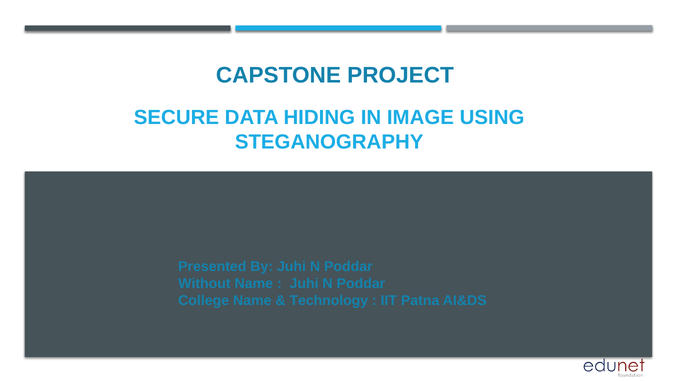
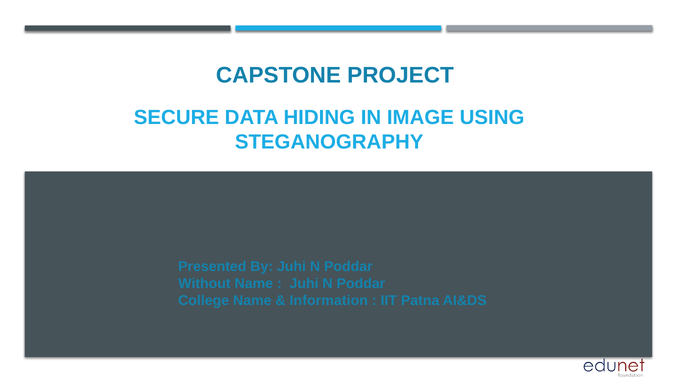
Technology: Technology -> Information (329, 301)
